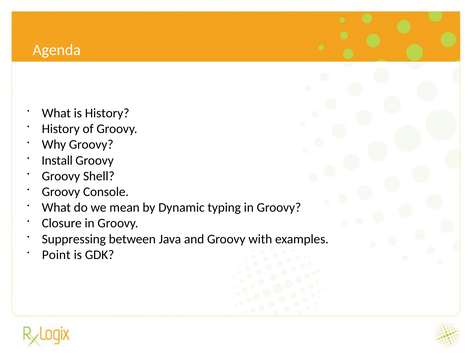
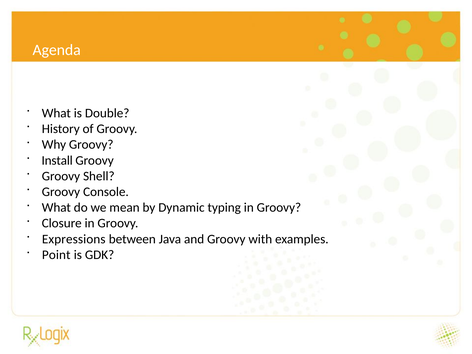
is History: History -> Double (107, 113)
Suppressing: Suppressing -> Expressions (74, 239)
